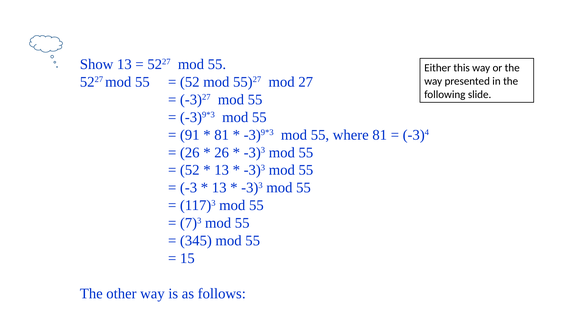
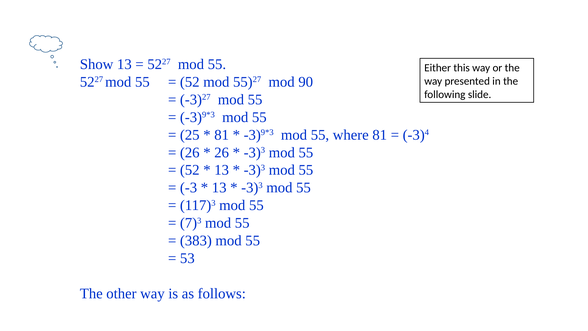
27: 27 -> 90 (306, 82)
91: 91 -> 25 (190, 135)
345: 345 -> 383 (196, 241)
15: 15 -> 53 (187, 258)
